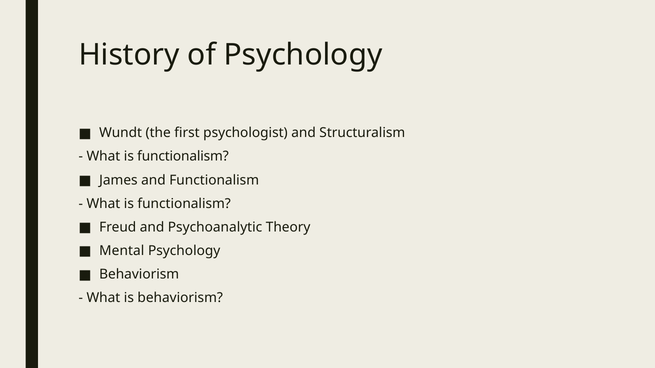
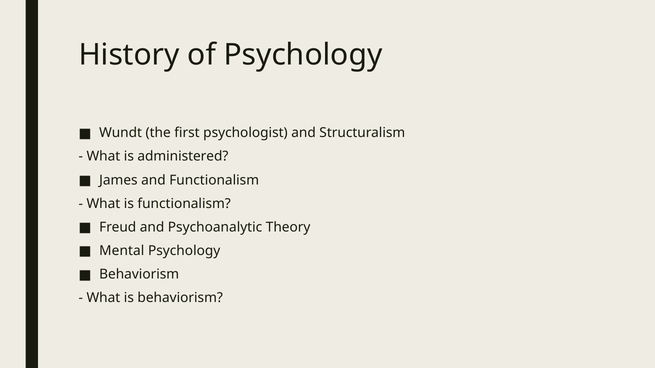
functionalism: functionalism -> administered (183, 157)
